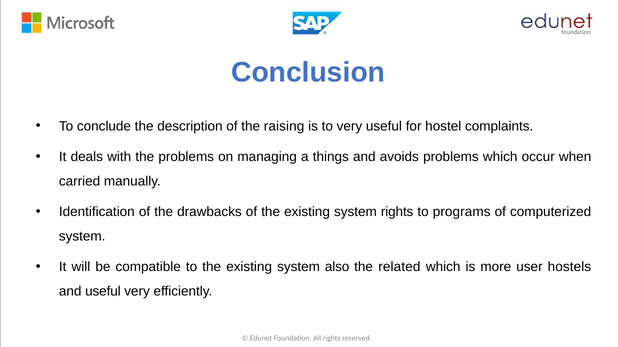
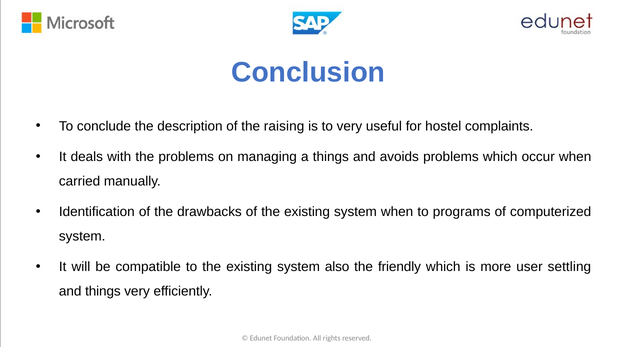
system rights: rights -> when (397, 212)
related: related -> friendly (399, 267)
hostels: hostels -> settling (569, 267)
and useful: useful -> things (103, 292)
